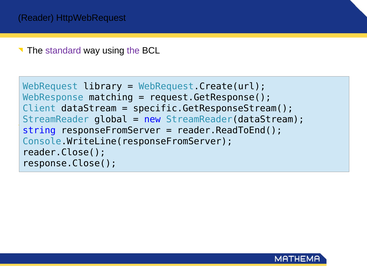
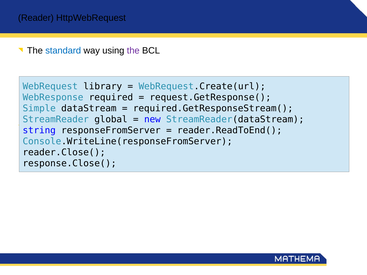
standard colour: purple -> blue (63, 51)
matching: matching -> required (111, 97)
Client: Client -> Simple (39, 108)
specific.GetResponseStream(: specific.GetResponseStream( -> required.GetResponseStream( (213, 108)
